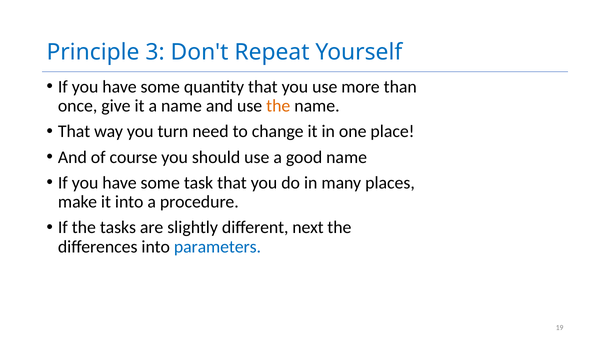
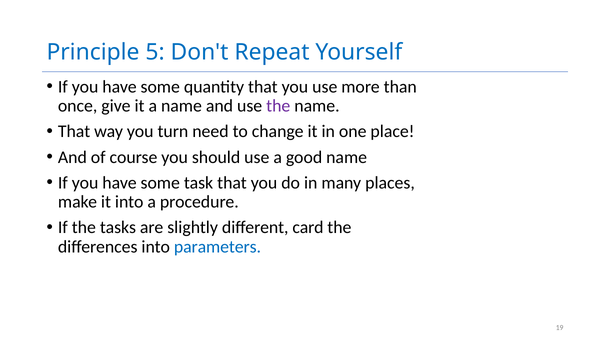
3: 3 -> 5 (155, 52)
the colour: orange -> purple (278, 106)
next: next -> card (308, 228)
